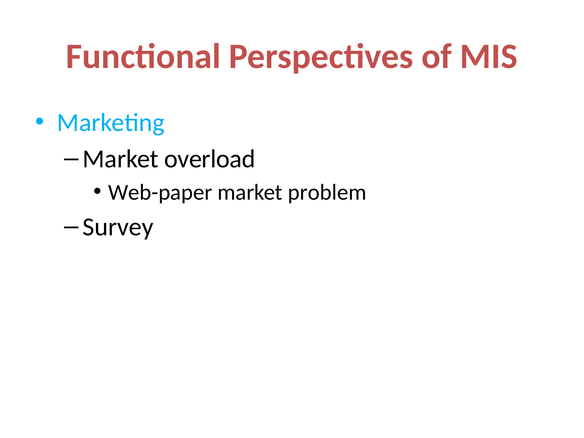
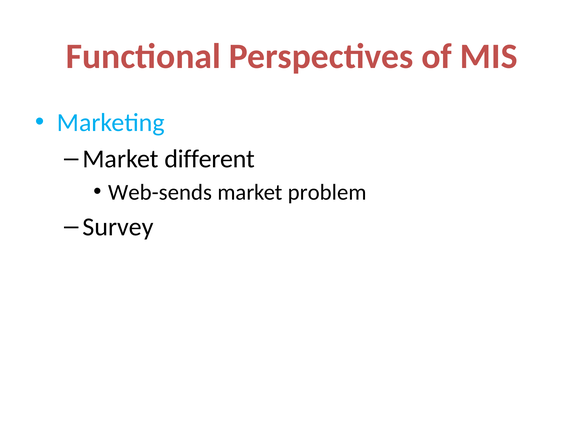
overload: overload -> different (210, 159)
Web-paper: Web-paper -> Web-sends (160, 192)
